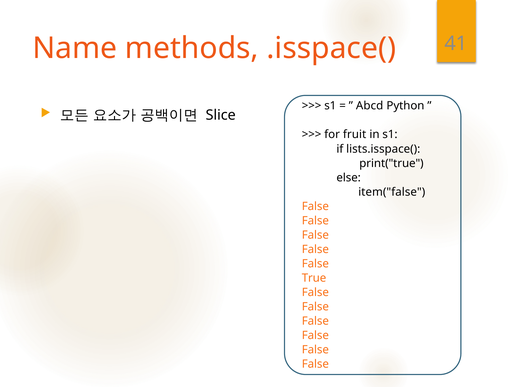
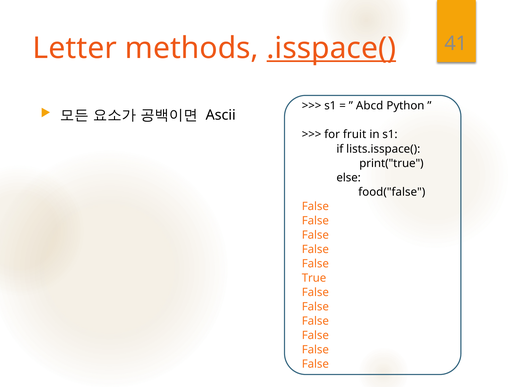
Name: Name -> Letter (75, 48)
.isspace( underline: none -> present (331, 48)
Slice: Slice -> Ascii (221, 115)
item("false: item("false -> food("false (392, 192)
